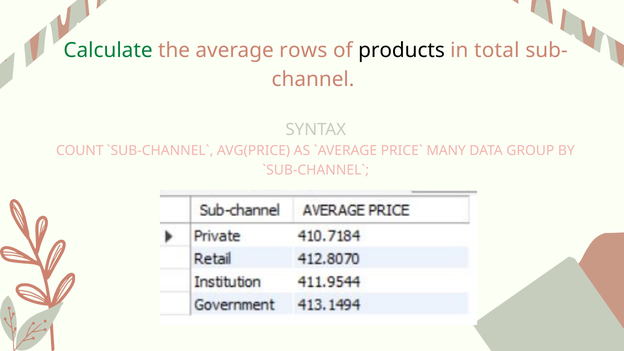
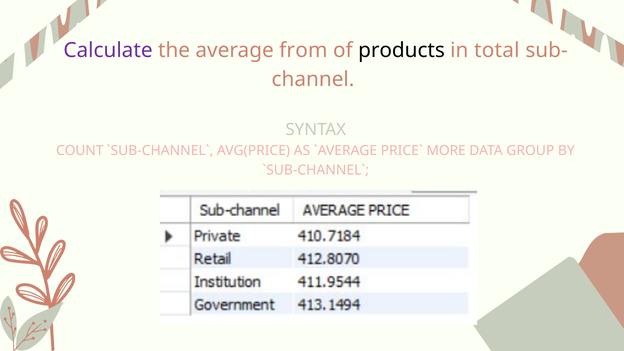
Calculate colour: green -> purple (108, 50)
rows: rows -> from (303, 50)
MANY: MANY -> MORE (446, 151)
